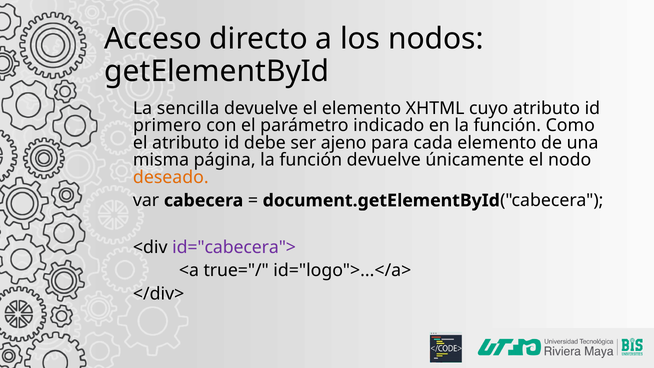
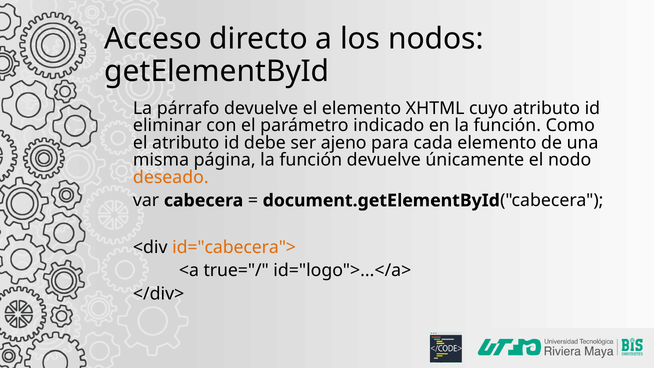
sencilla: sencilla -> párrafo (188, 108)
primero: primero -> eliminar (167, 126)
id="cabecera"> colour: purple -> orange (234, 247)
